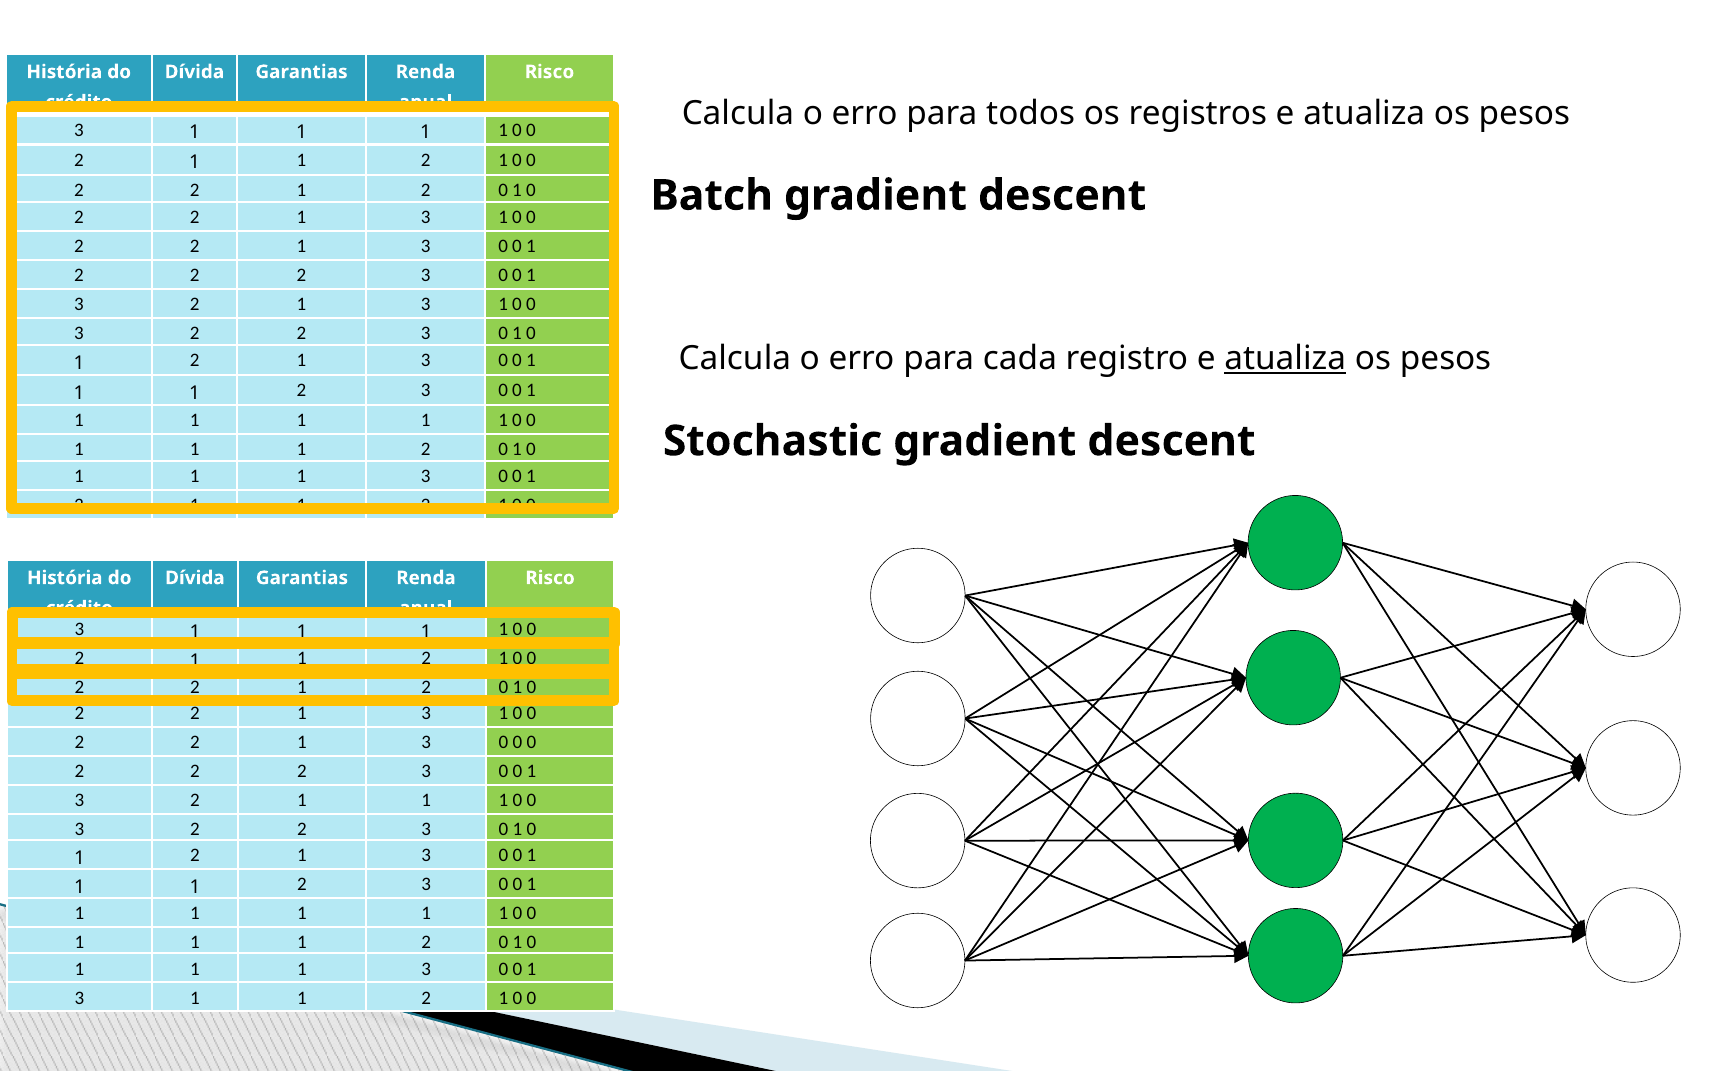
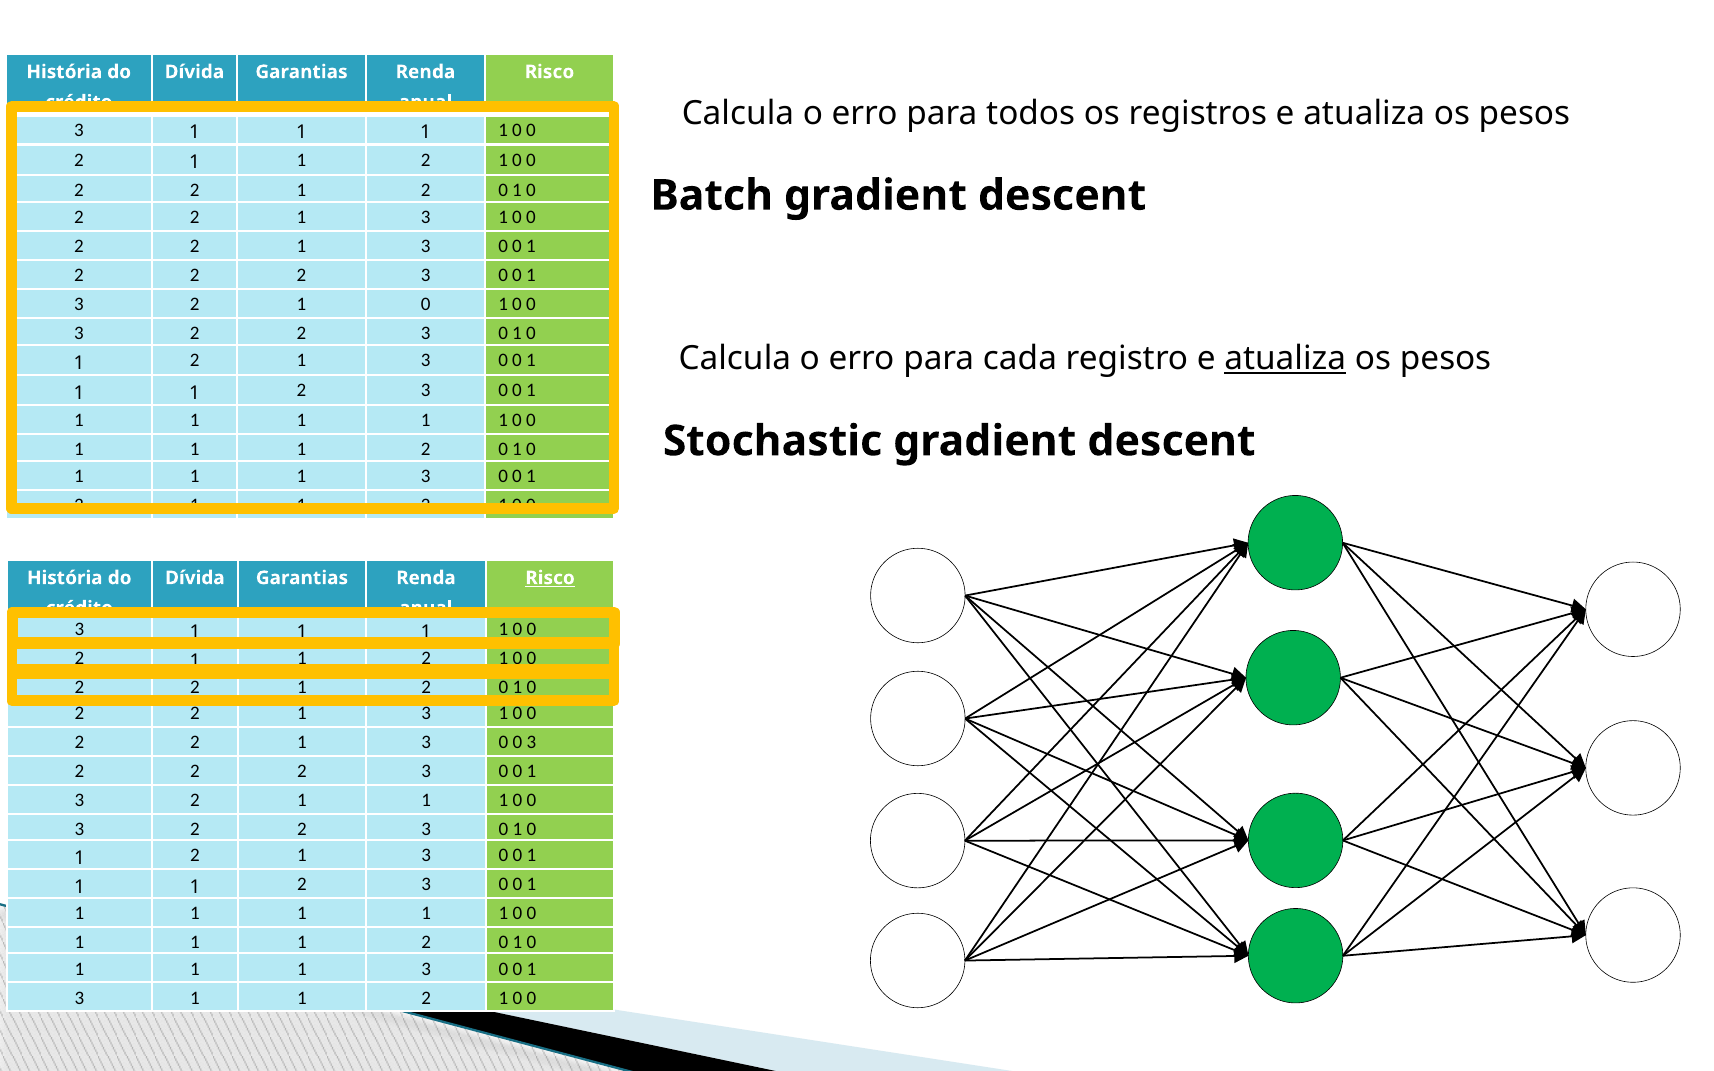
3 2 1 3: 3 -> 0 (426, 304)
Risco underline: none -> present (550, 578)
3 0 0 0: 0 -> 3 (531, 743)
